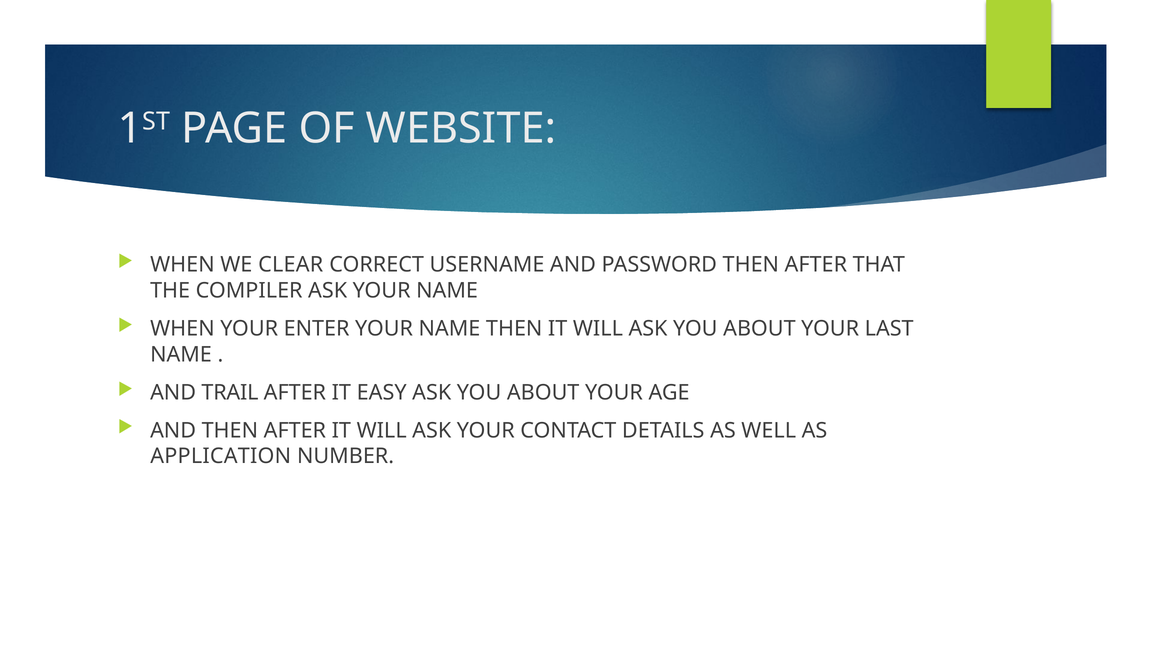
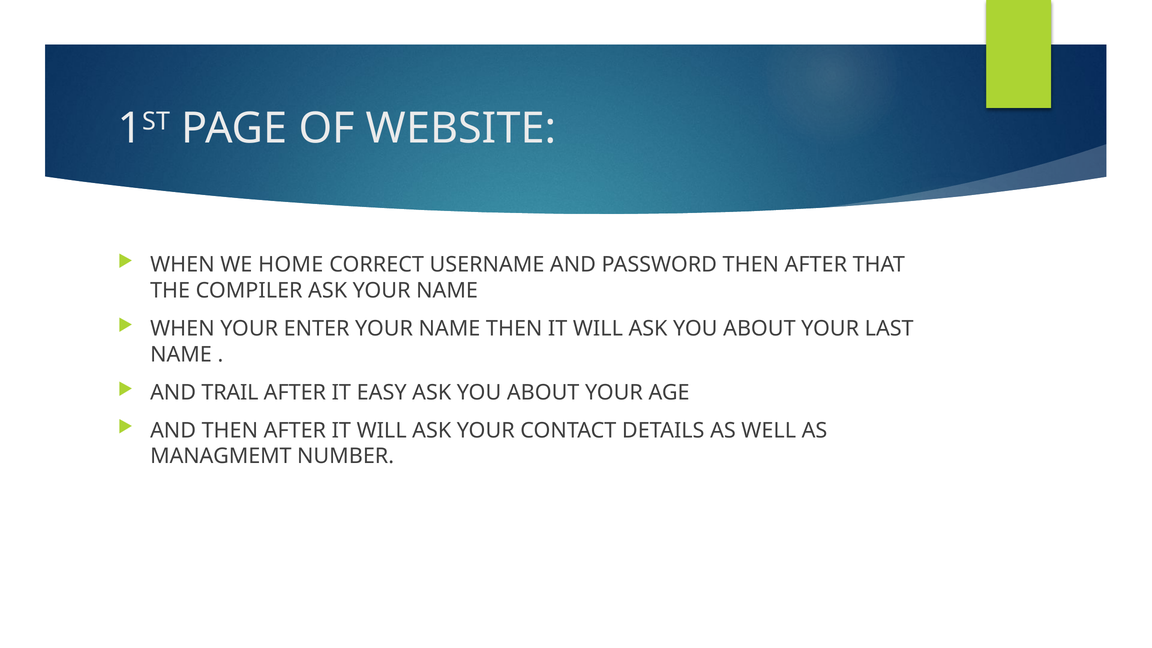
CLEAR: CLEAR -> HOME (291, 265)
APPLICATION: APPLICATION -> MANAGMEMT (221, 456)
